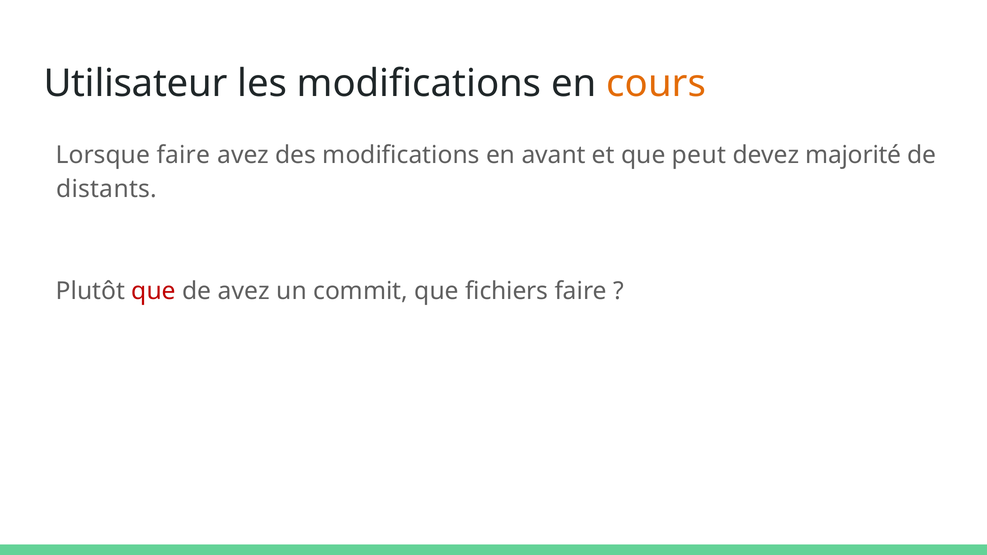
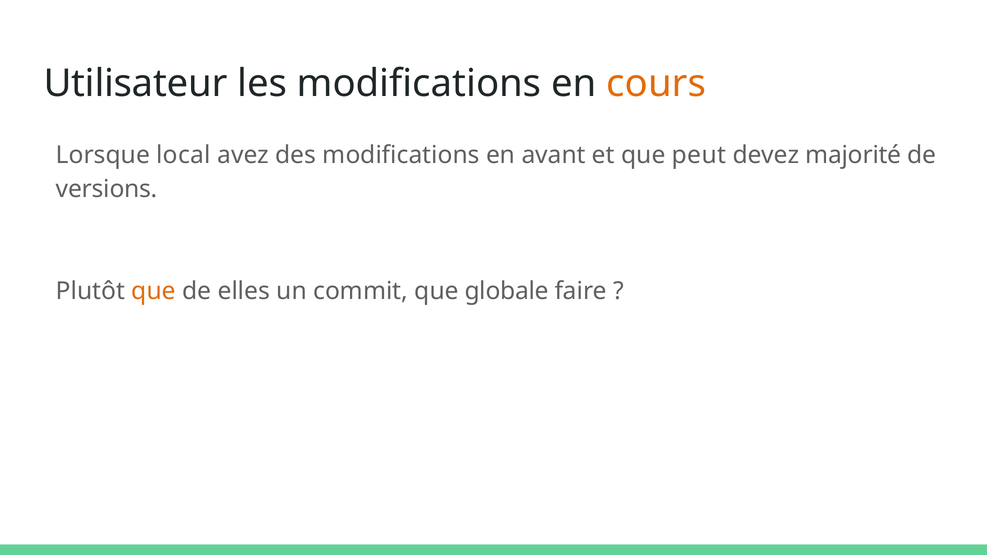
Lorsque faire: faire -> local (183, 155)
distants: distants -> versions (107, 189)
que colour: red -> orange (154, 291)
de avez: avez -> elles (244, 291)
fichiers: fichiers -> globale (507, 291)
